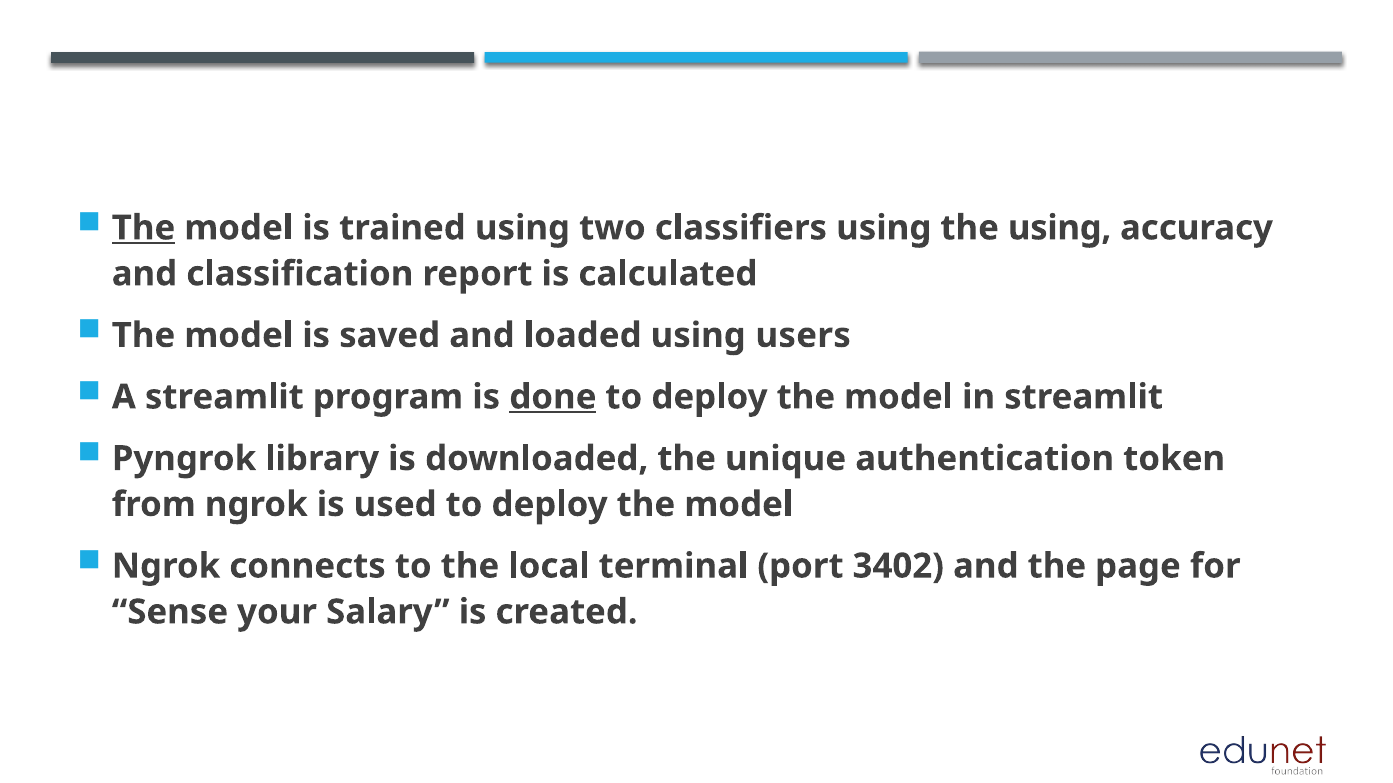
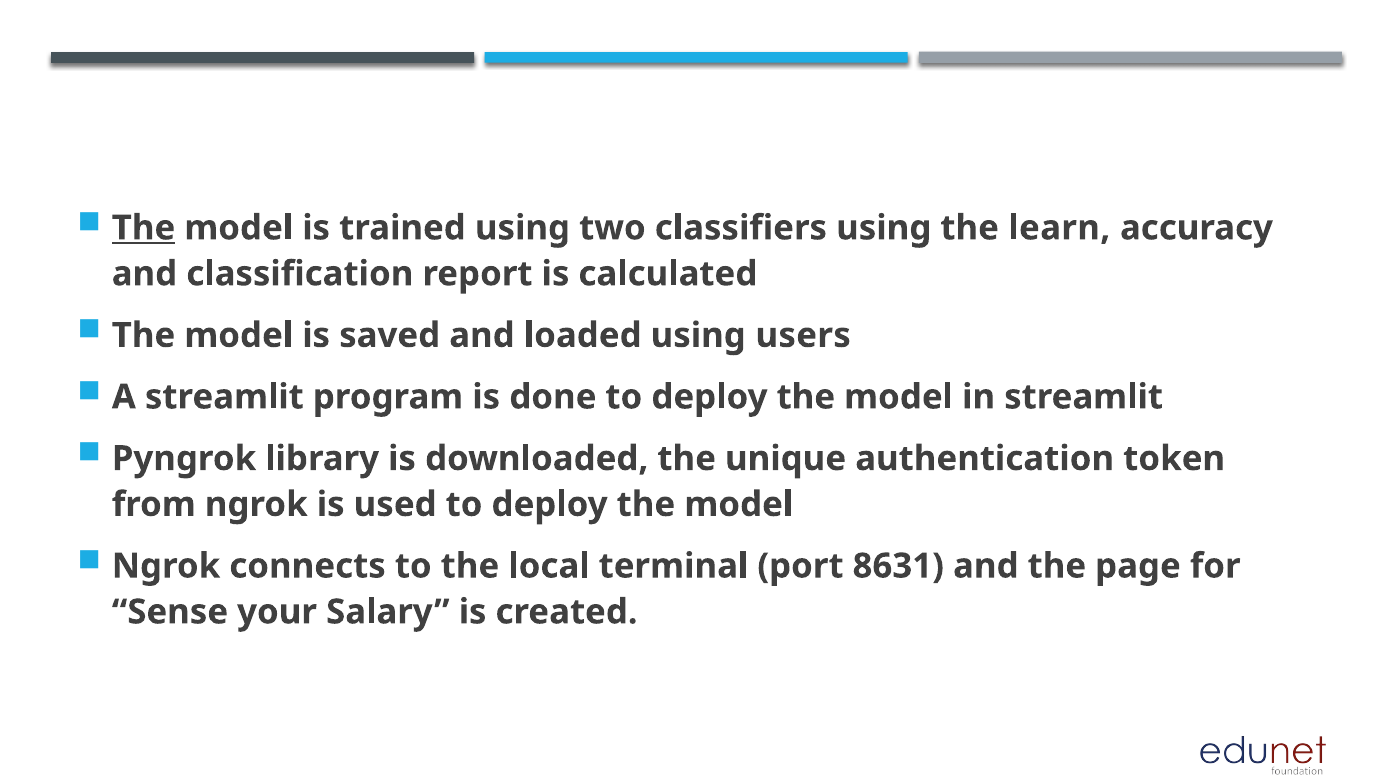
the using: using -> learn (1059, 228)
done underline: present -> none (553, 397)
3402: 3402 -> 8631 (898, 566)
